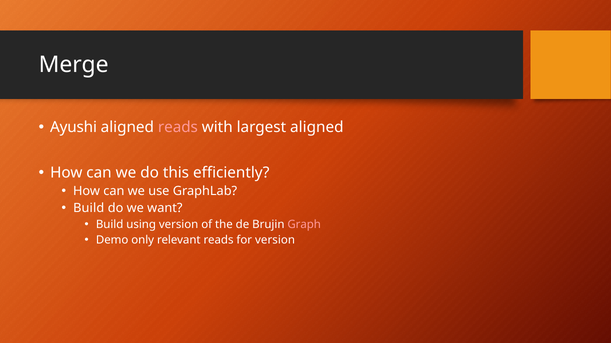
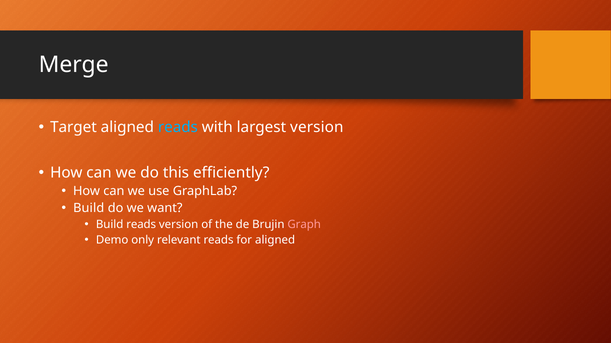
Ayushi: Ayushi -> Target (73, 128)
reads colour: pink -> light blue (178, 128)
largest aligned: aligned -> version (317, 128)
Build using: using -> reads (141, 225)
for version: version -> aligned (275, 240)
